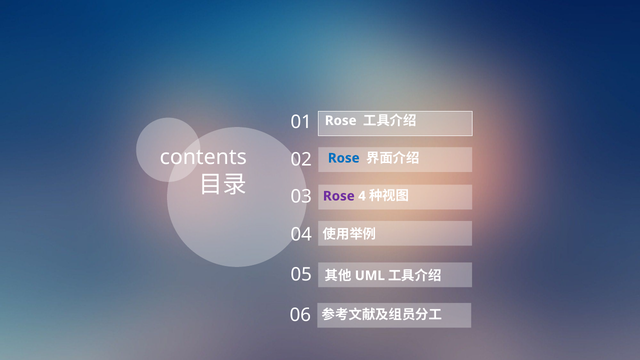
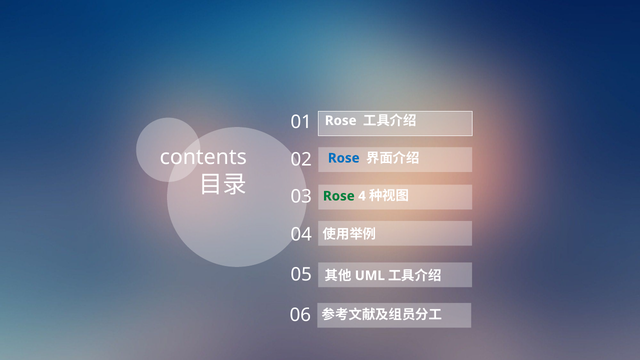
Rose colour: purple -> green (339, 196)
